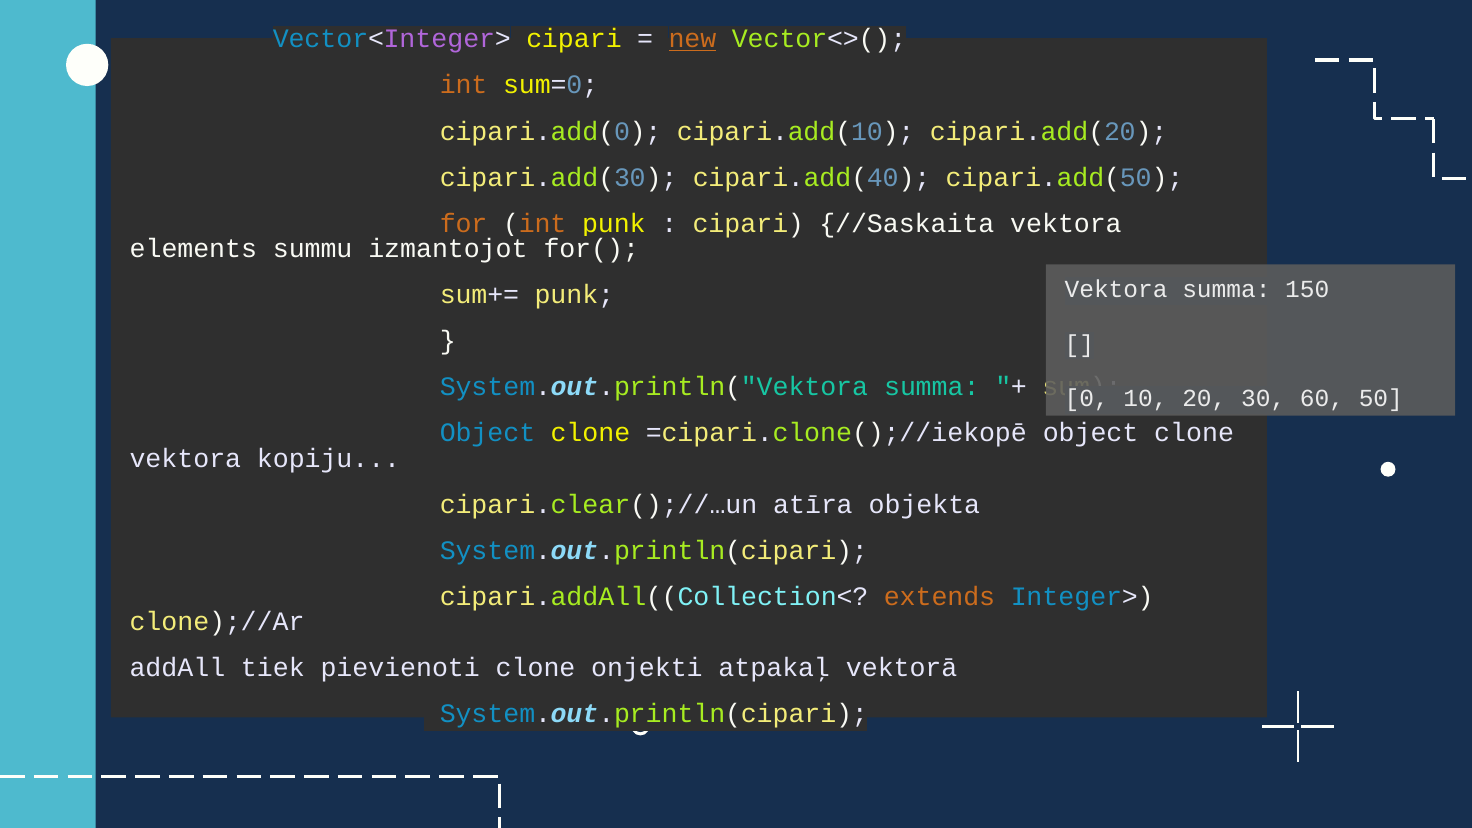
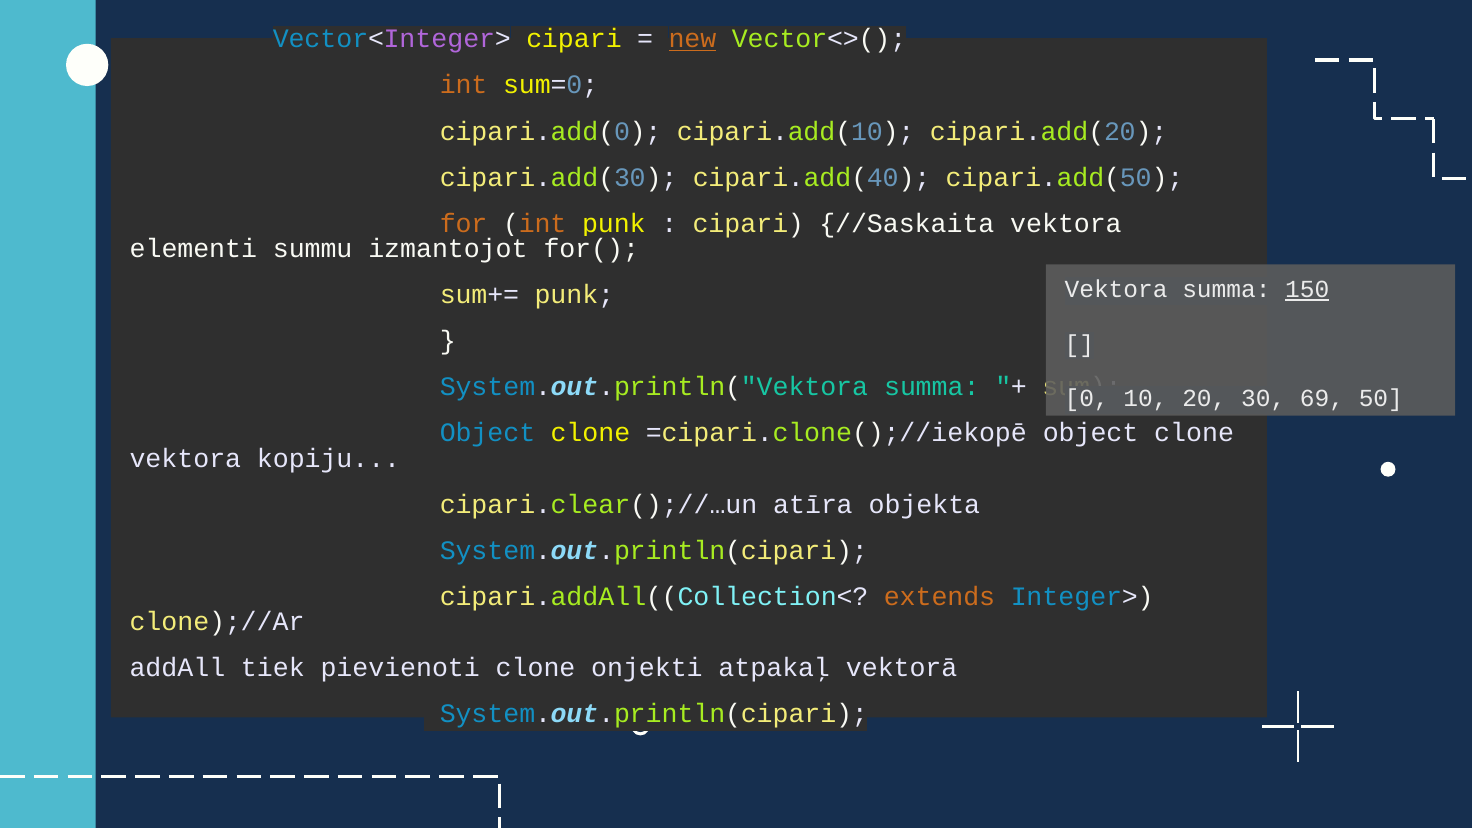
elements: elements -> elementi (193, 249)
150 underline: none -> present (1307, 290)
60: 60 -> 69 (1322, 398)
